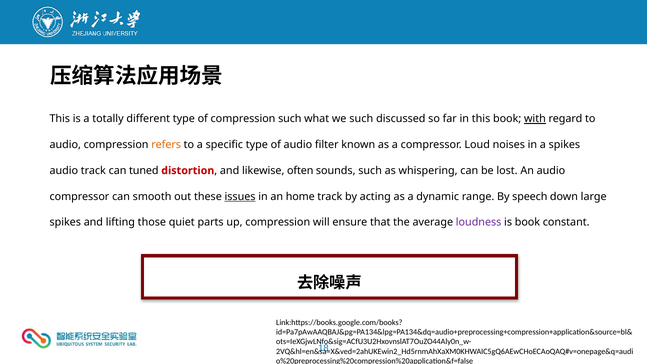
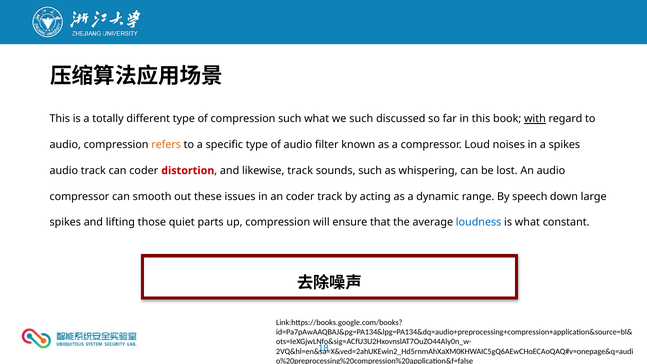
can tuned: tuned -> coder (144, 171)
likewise often: often -> track (300, 171)
issues underline: present -> none (240, 196)
an home: home -> coder (300, 196)
loudness colour: purple -> blue (479, 222)
is book: book -> what (527, 222)
